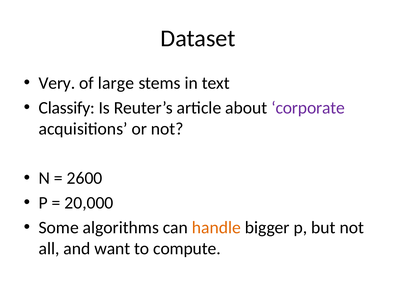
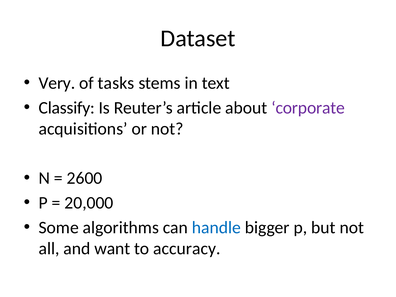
large: large -> tasks (116, 83)
handle colour: orange -> blue (216, 227)
compute: compute -> accuracy (187, 249)
